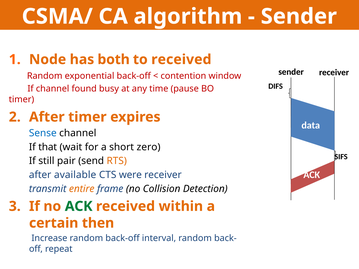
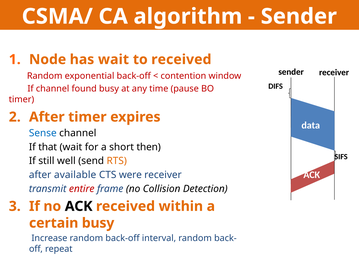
has both: both -> wait (113, 60)
zero: zero -> then (149, 147)
pair: pair -> well (66, 161)
entire colour: orange -> red (82, 189)
ACK colour: green -> black (79, 206)
certain then: then -> busy (98, 223)
